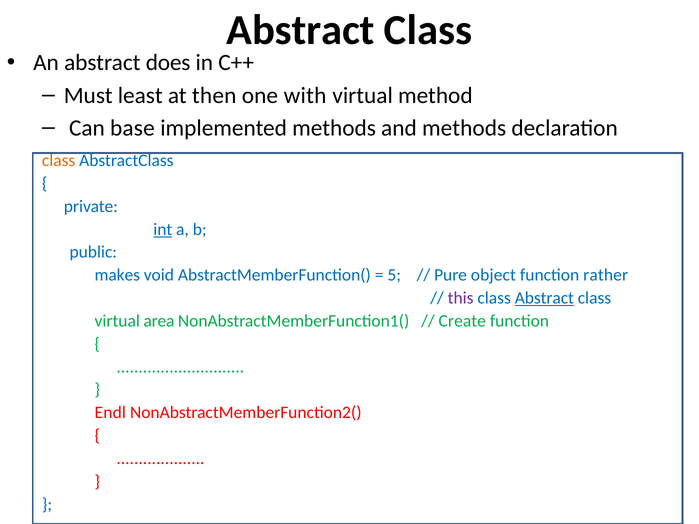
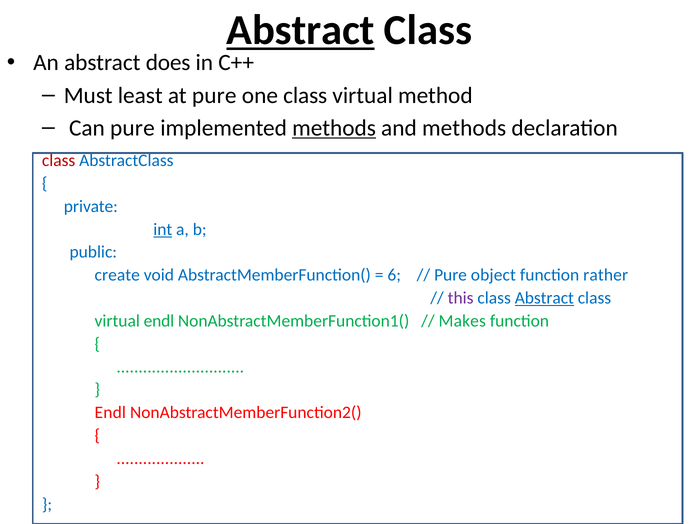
Abstract underline: none -> present (300, 30)
at then: then -> pure (214, 95)
one with: with -> class (305, 95)
Can base: base -> pure (132, 128)
methods underline: none -> present (334, 128)
class colour: orange -> red (59, 161)
makes: makes -> create (117, 275)
5: 5 -> 6 (394, 275)
virtual area: area -> endl (159, 321)
Create: Create -> Makes (462, 321)
